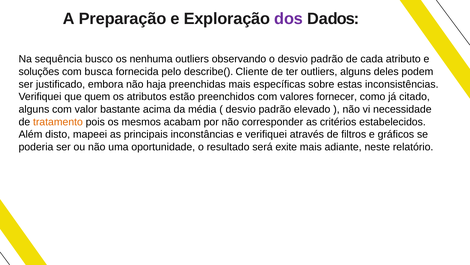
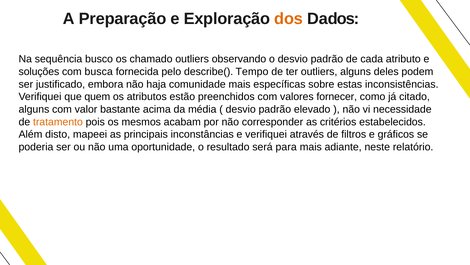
dos colour: purple -> orange (289, 19)
nenhuma: nenhuma -> chamado (151, 59)
Cliente: Cliente -> Tempo (252, 72)
preenchidas: preenchidas -> comunidade (197, 84)
exite: exite -> para (286, 147)
